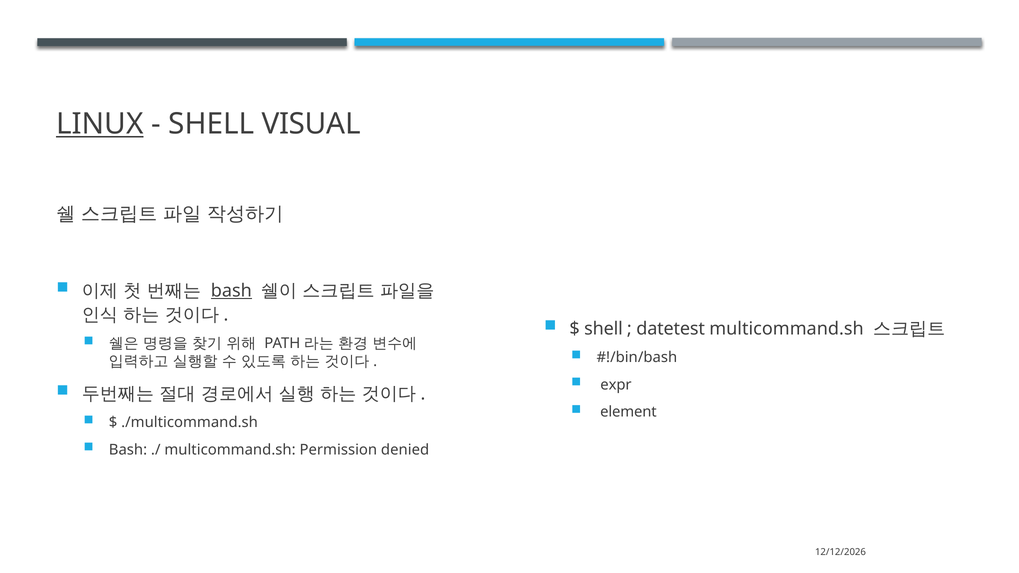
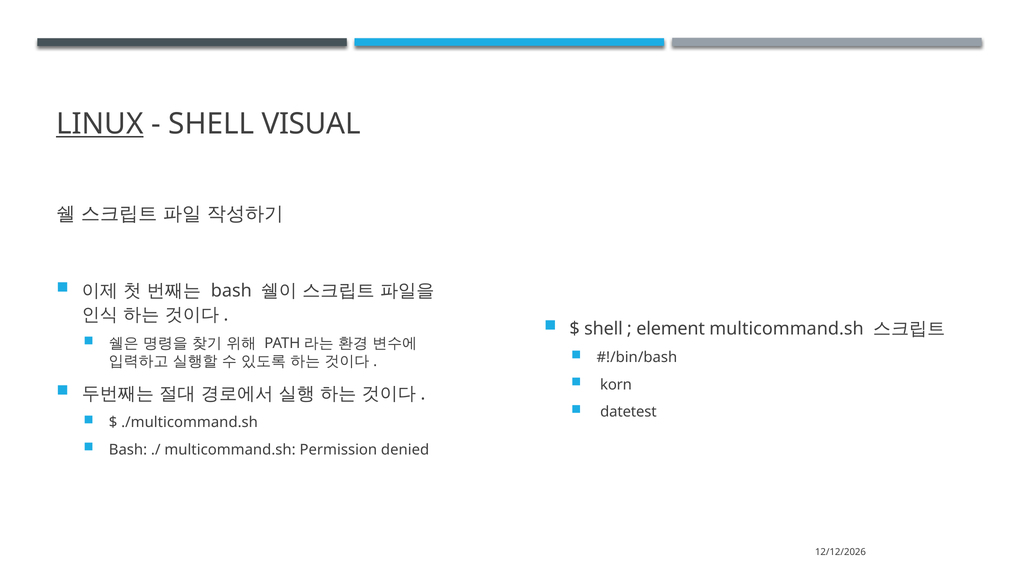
bash underline: present -> none (231, 291)
datetest: datetest -> element (671, 329)
expr: expr -> korn (616, 385)
element: element -> datetest (628, 412)
